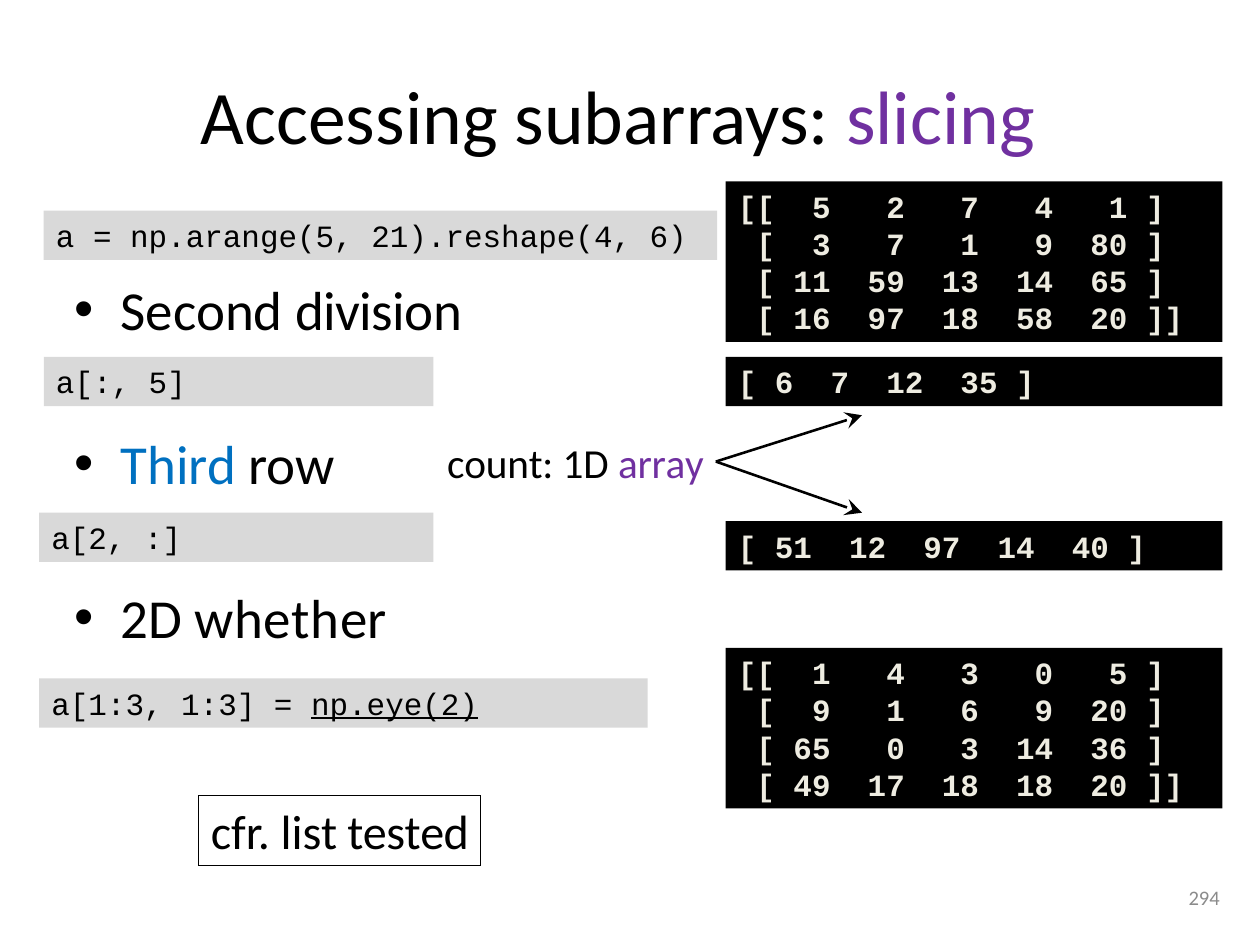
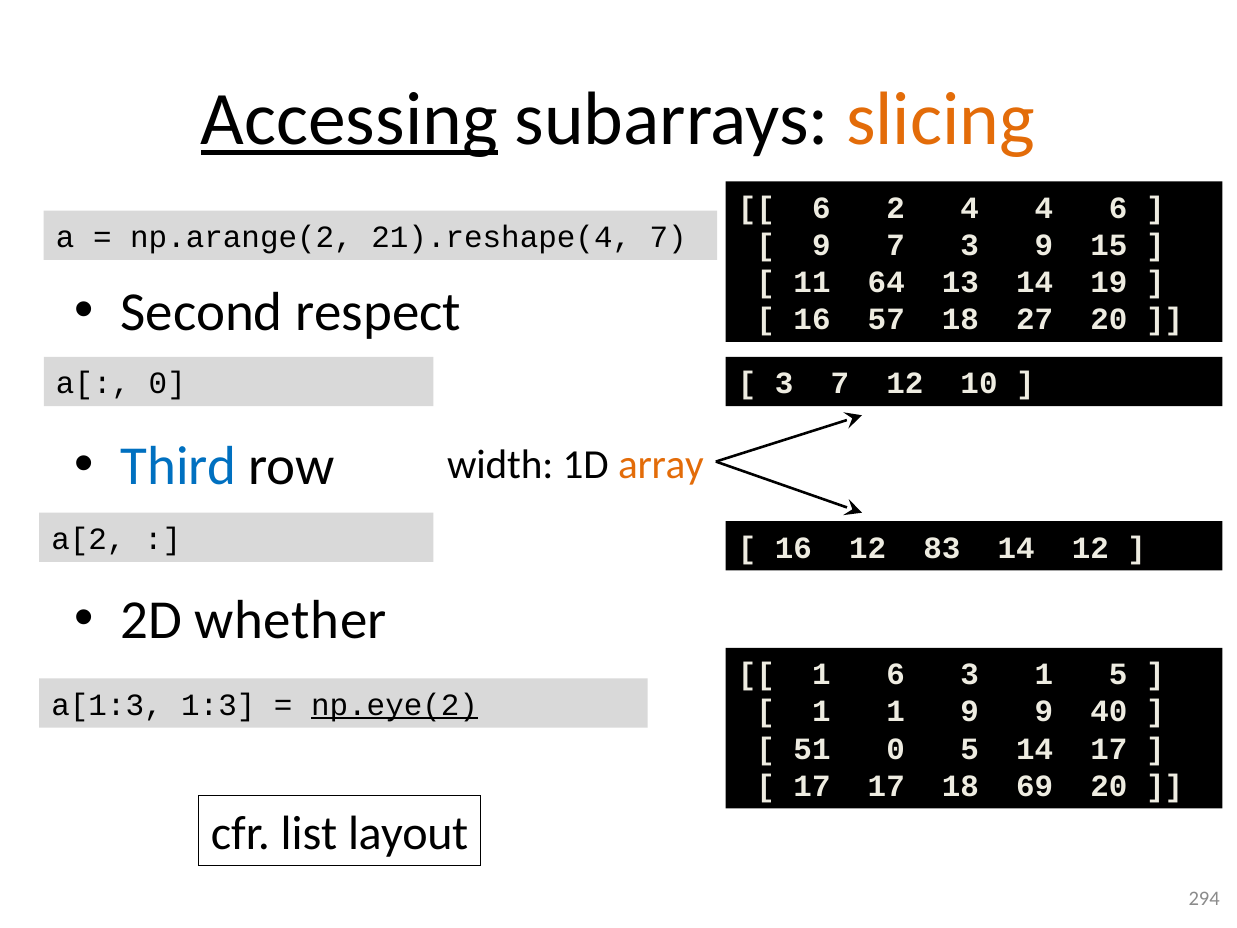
Accessing underline: none -> present (349, 120)
slicing colour: purple -> orange (940, 120)
5: 5 -> 6 (821, 208)
2 7: 7 -> 4 (970, 208)
4 1: 1 -> 6 (1118, 208)
np.arange(5: np.arange(5 -> np.arange(2 (241, 237)
21).reshape(4 6: 6 -> 7 (668, 237)
3: 3 -> 9 (821, 245)
7 1: 1 -> 3 (970, 245)
80: 80 -> 15 (1109, 245)
59: 59 -> 64 (886, 282)
14 65: 65 -> 19 (1109, 282)
division: division -> respect (378, 312)
16 97: 97 -> 57 (886, 319)
58: 58 -> 27 (1035, 319)
a[ 5: 5 -> 0 (167, 383)
6: 6 -> 3 (784, 383)
35: 35 -> 10 (979, 383)
count: count -> width (500, 464)
array colour: purple -> orange (661, 464)
51: 51 -> 16 (793, 548)
12 97: 97 -> 83 (942, 548)
14 40: 40 -> 12 (1090, 548)
1 4: 4 -> 6 (896, 674)
3 0: 0 -> 1 (1044, 674)
9: 9 -> 1 (821, 712)
1 6: 6 -> 9 (970, 712)
9 20: 20 -> 40 (1109, 712)
65: 65 -> 51 (812, 749)
0 3: 3 -> 5 (970, 749)
14 36: 36 -> 17 (1109, 749)
49: 49 -> 17 (812, 786)
18 18: 18 -> 69 (1035, 786)
tested: tested -> layout (408, 833)
